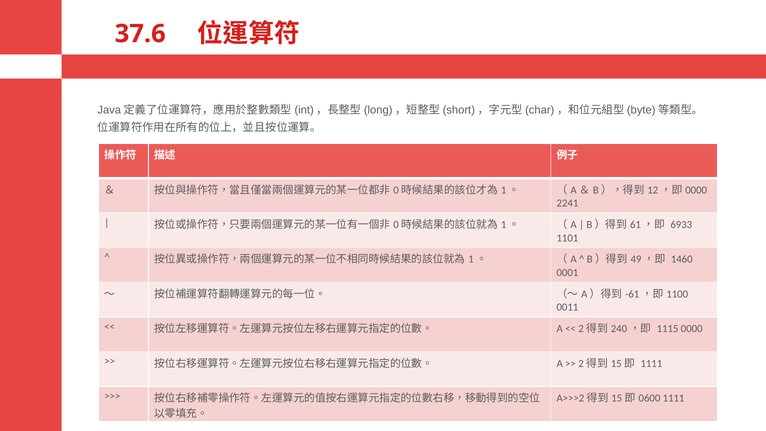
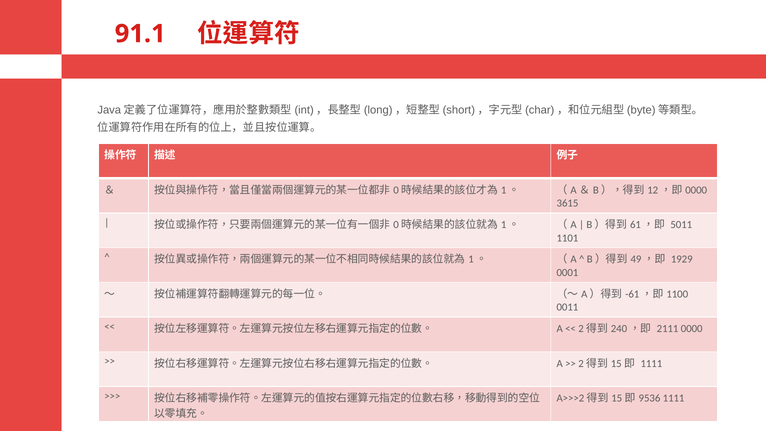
37.6: 37.6 -> 91.1 (140, 34)
2241: 2241 -> 3615 (567, 203)
6933: 6933 -> 5011 (681, 225)
1460: 1460 -> 1929 (682, 259)
1115: 1115 -> 2111 (668, 329)
0600: 0600 -> 9536 (649, 398)
